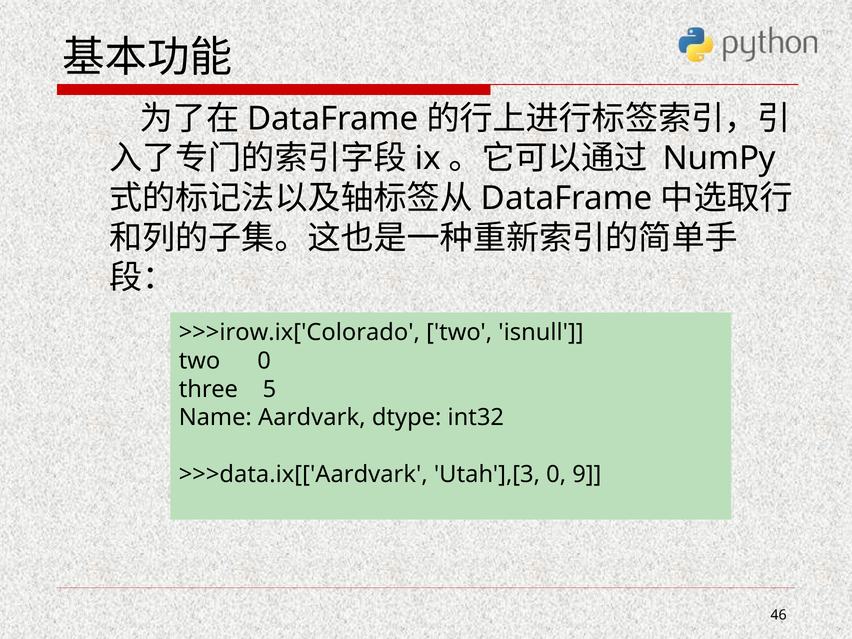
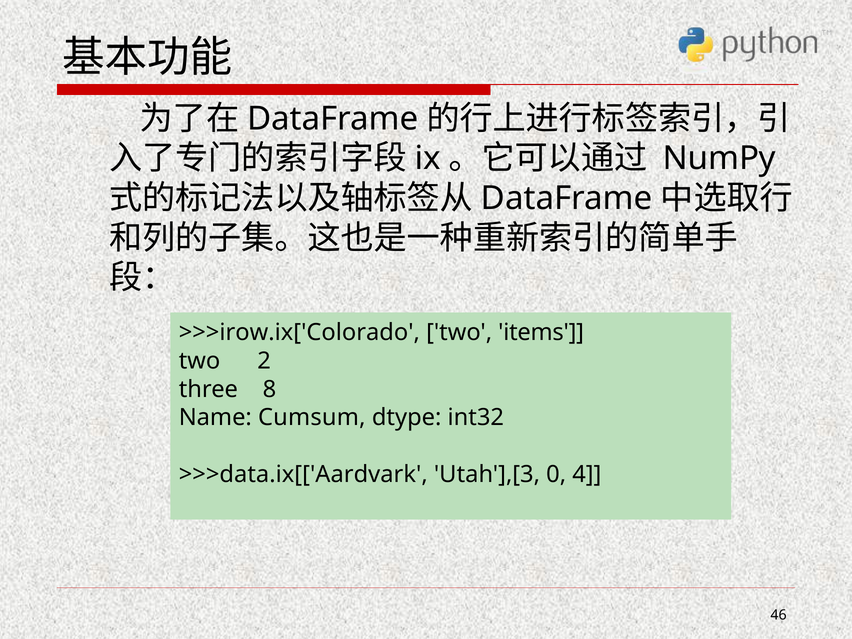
isnull: isnull -> items (541, 332)
two 0: 0 -> 2 (264, 361)
5: 5 -> 8 (269, 389)
Aardvark: Aardvark -> Cumsum (312, 418)
9: 9 -> 4 (587, 475)
